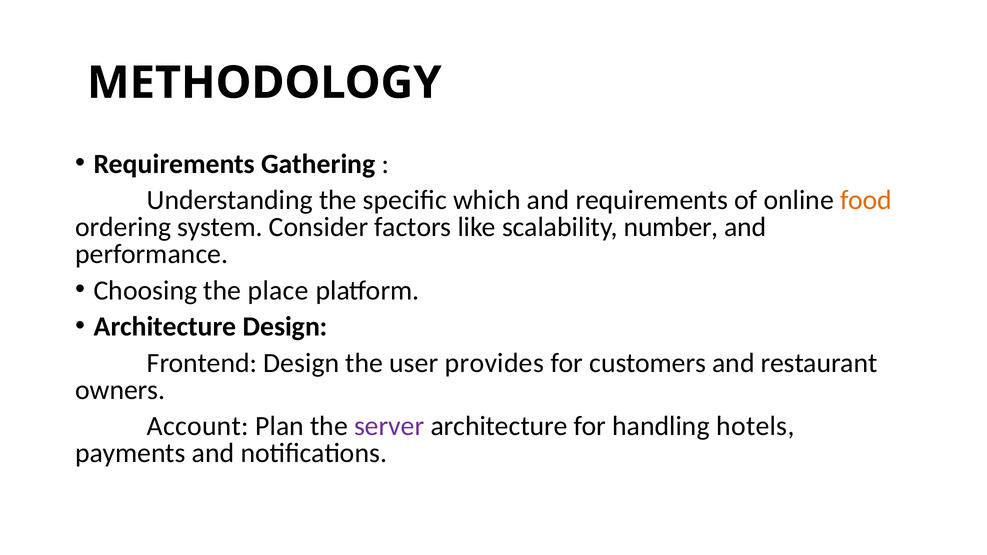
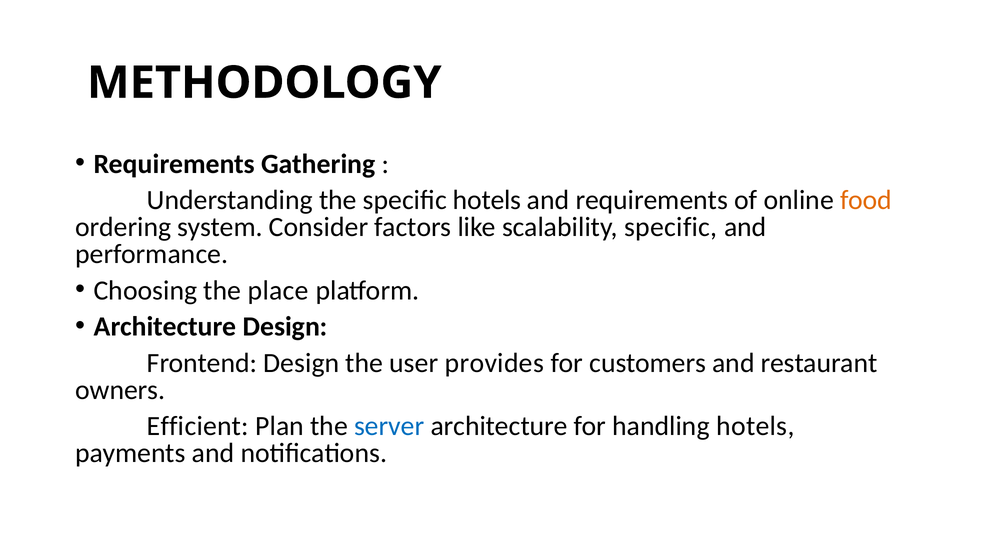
specific which: which -> hotels (487, 200)
scalability number: number -> specific (671, 227)
Account: Account -> Efficient (198, 426)
server colour: purple -> blue (389, 426)
